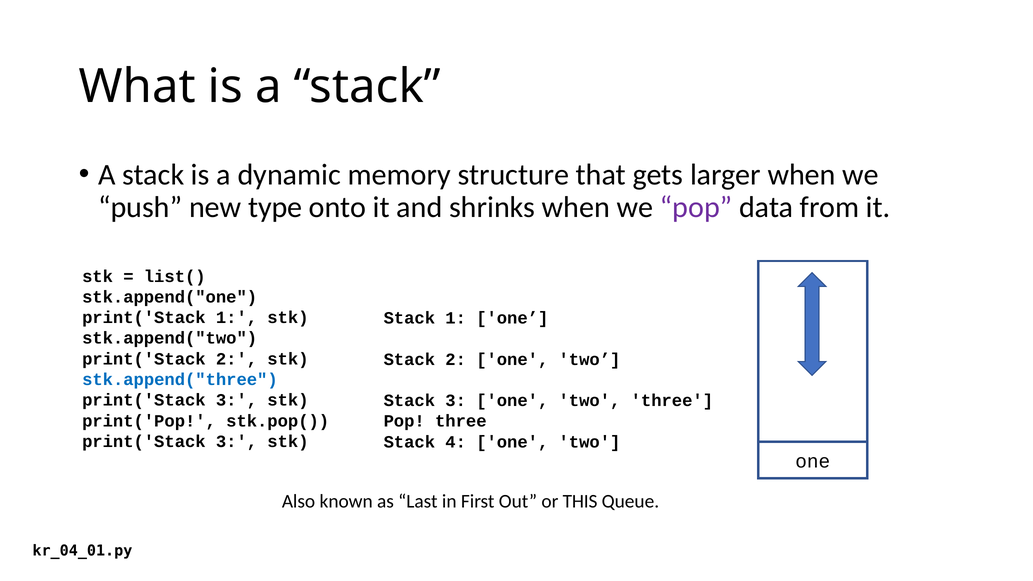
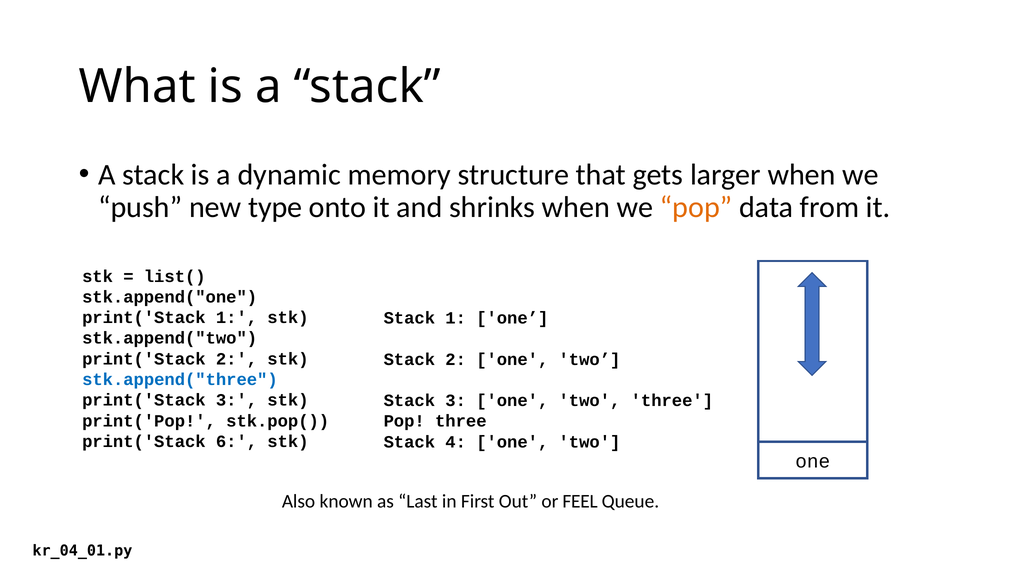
pop colour: purple -> orange (696, 207)
3: 3 -> 6 (237, 442)
THIS: THIS -> FEEL (580, 501)
